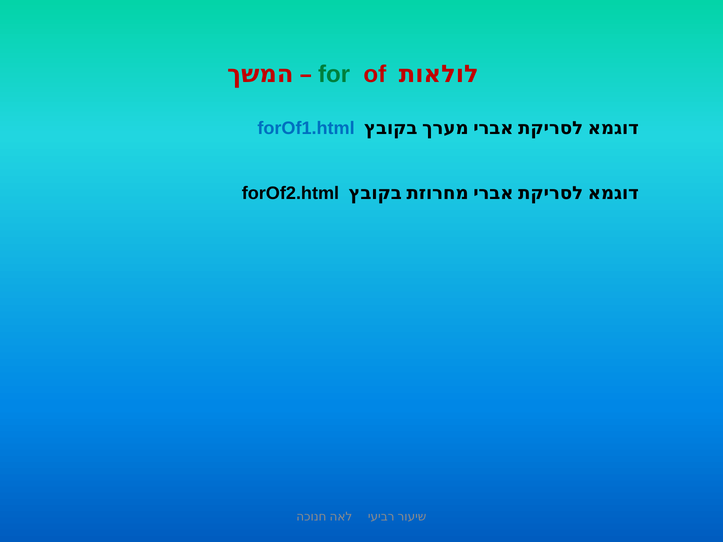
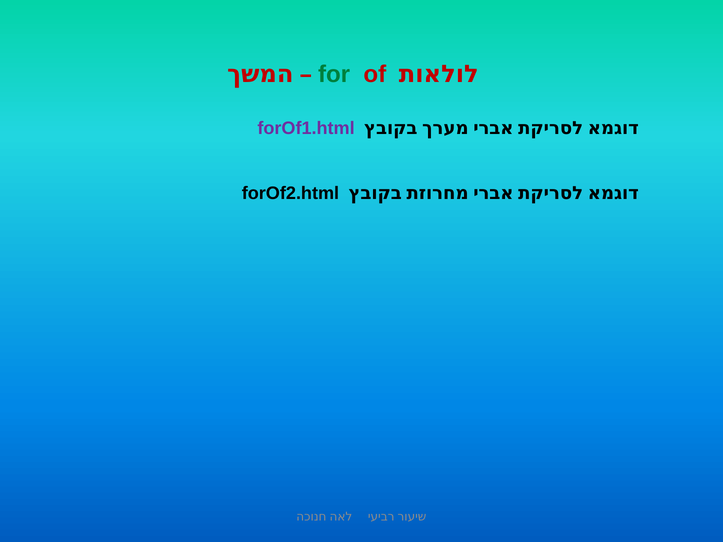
forOf1.html colour: blue -> purple (306, 128)
